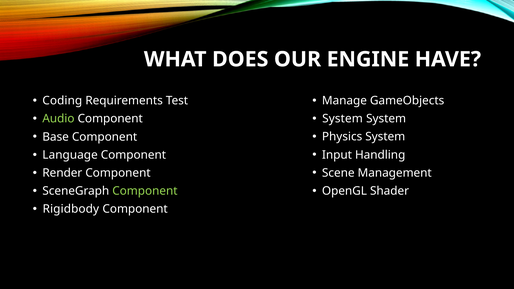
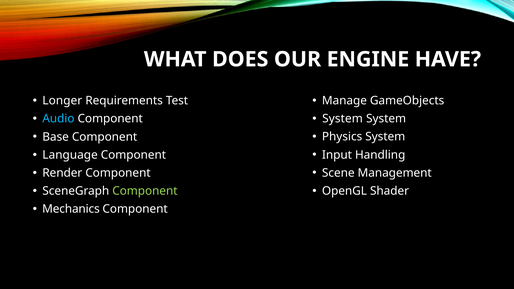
Coding: Coding -> Longer (62, 101)
Audio colour: light green -> light blue (58, 119)
Rigidbody: Rigidbody -> Mechanics (71, 209)
